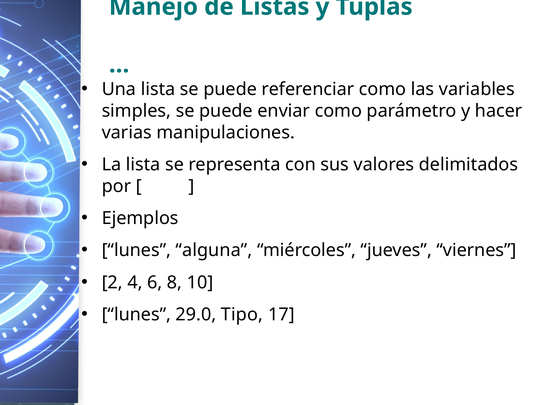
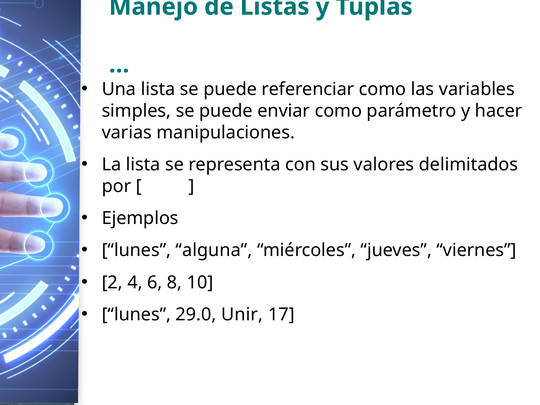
Tipo: Tipo -> Unir (242, 315)
